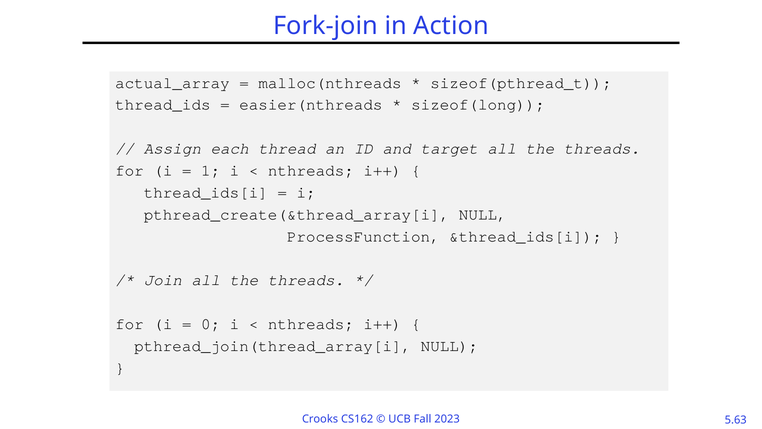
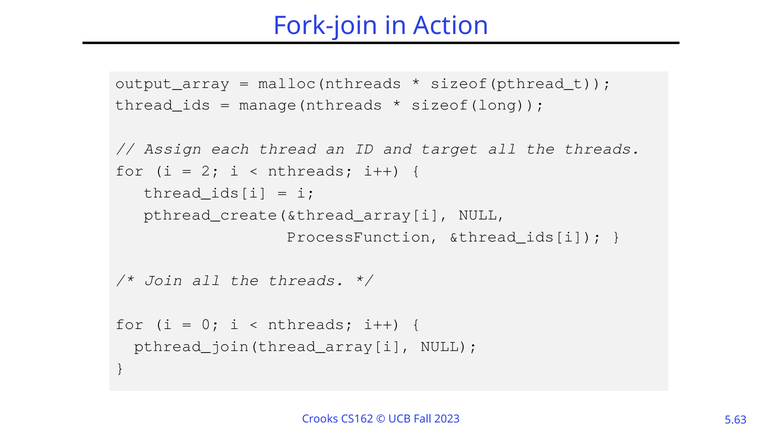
actual_array: actual_array -> output_array (172, 83)
easier(nthreads: easier(nthreads -> manage(nthreads (311, 105)
1: 1 -> 2 (211, 170)
